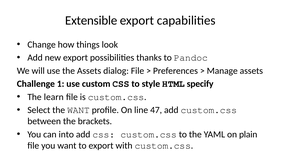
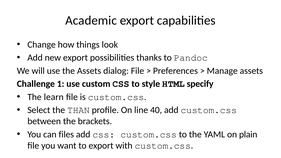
Extensible: Extensible -> Academic (91, 20)
the WANT: WANT -> THAN (78, 110)
47: 47 -> 40 (156, 110)
into: into -> files (66, 134)
